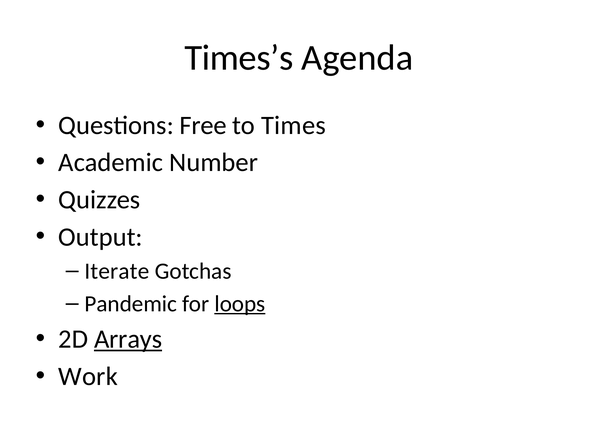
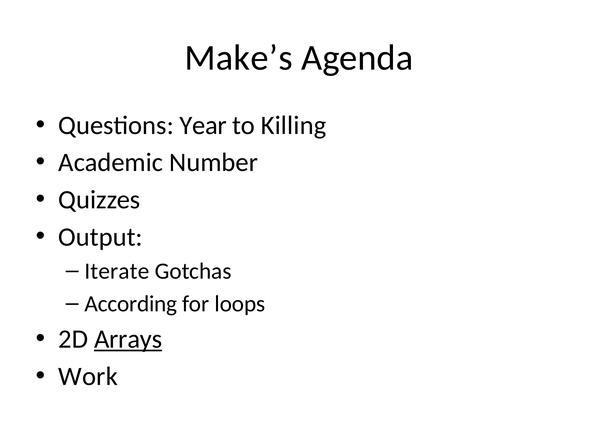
Times’s: Times’s -> Make’s (239, 58)
Free: Free -> Year (203, 125)
Times: Times -> Killing (294, 125)
Pandemic: Pandemic -> According (131, 304)
loops underline: present -> none (240, 304)
